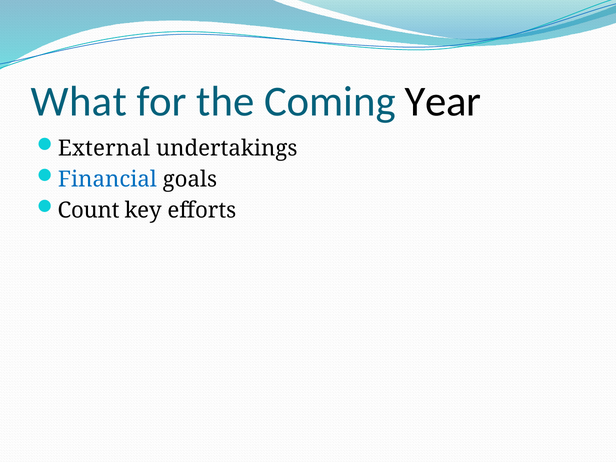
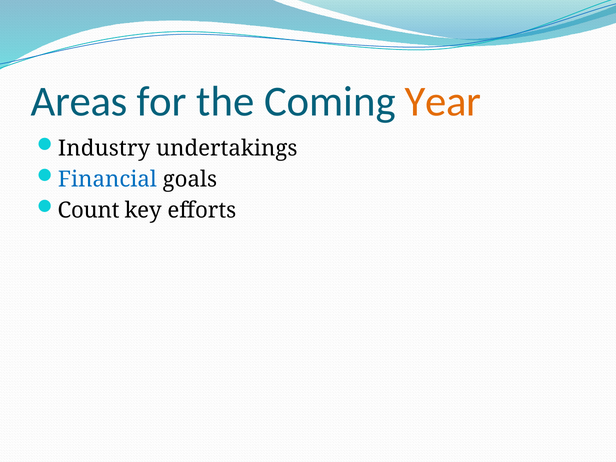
What: What -> Areas (79, 102)
Year colour: black -> orange (443, 102)
External: External -> Industry (104, 148)
